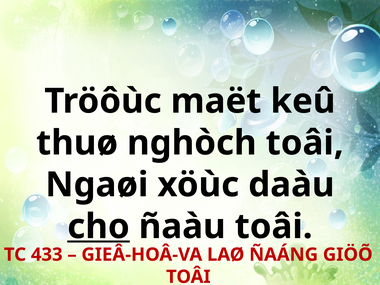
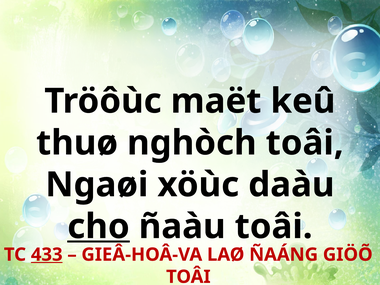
433 underline: none -> present (47, 255)
